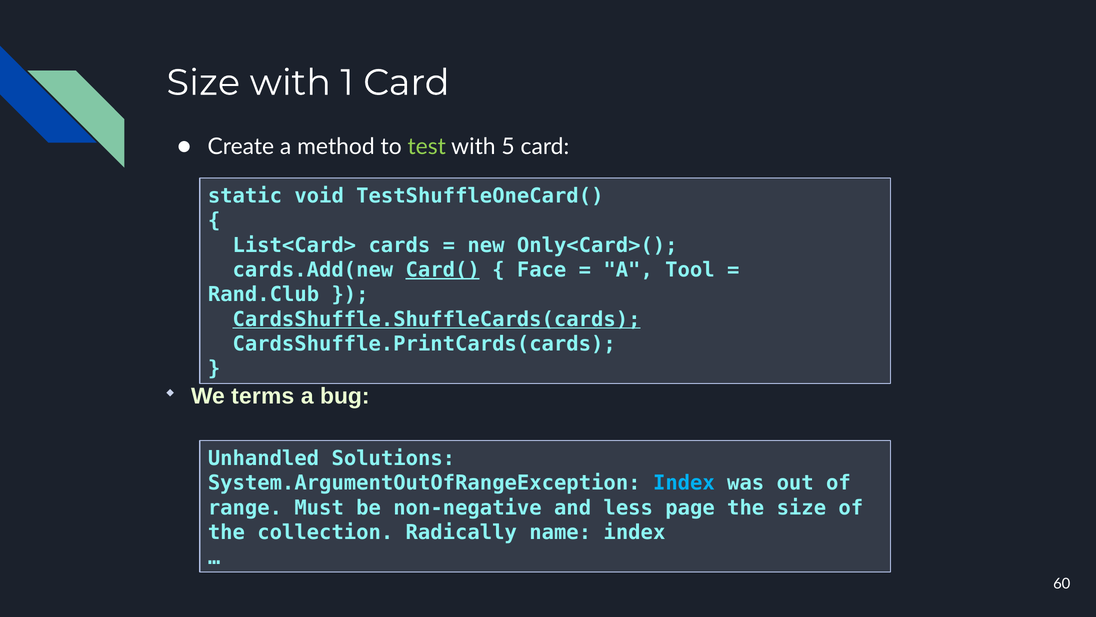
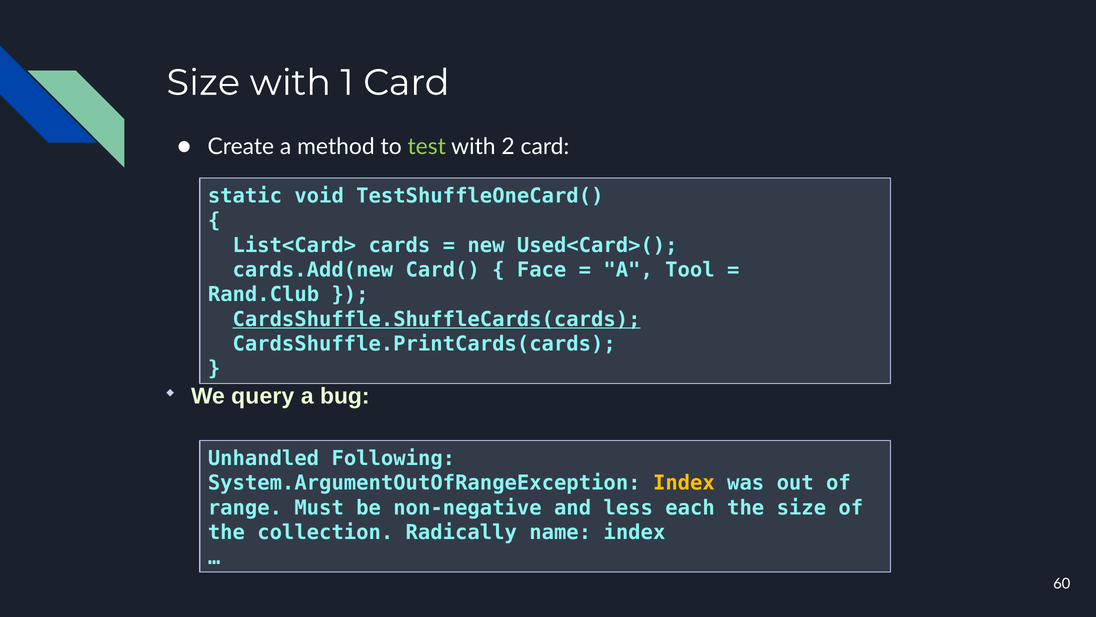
5: 5 -> 2 (508, 146)
Only<Card>(: Only<Card>( -> Used<Card>( (597, 245)
Card( underline: present -> none (443, 270)
terms: terms -> query (263, 396)
Solutions: Solutions -> Following (393, 458)
Index colour: light blue -> yellow (684, 483)
page: page -> each (690, 507)
